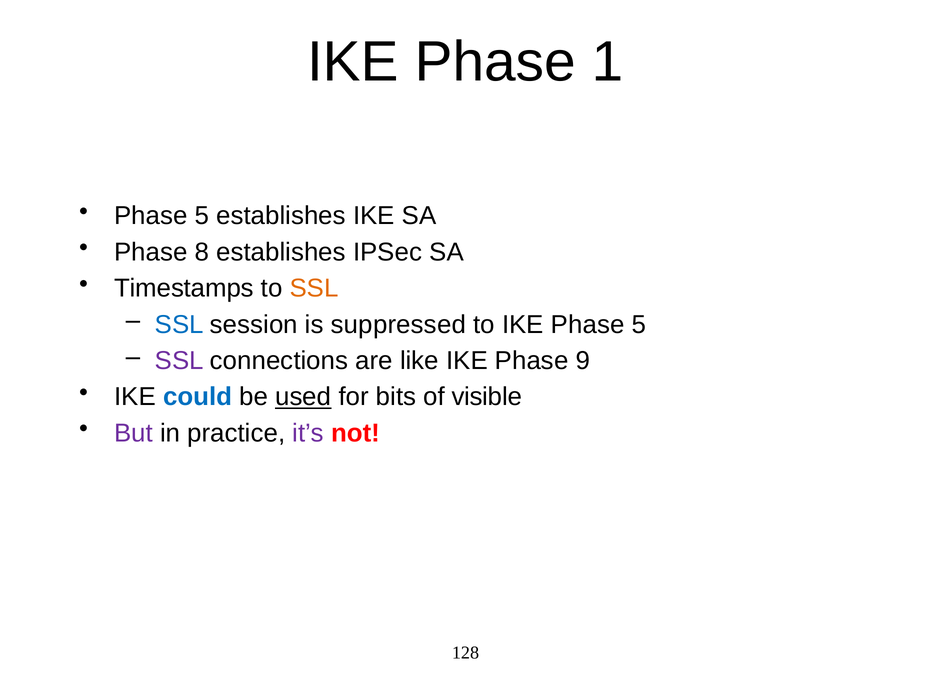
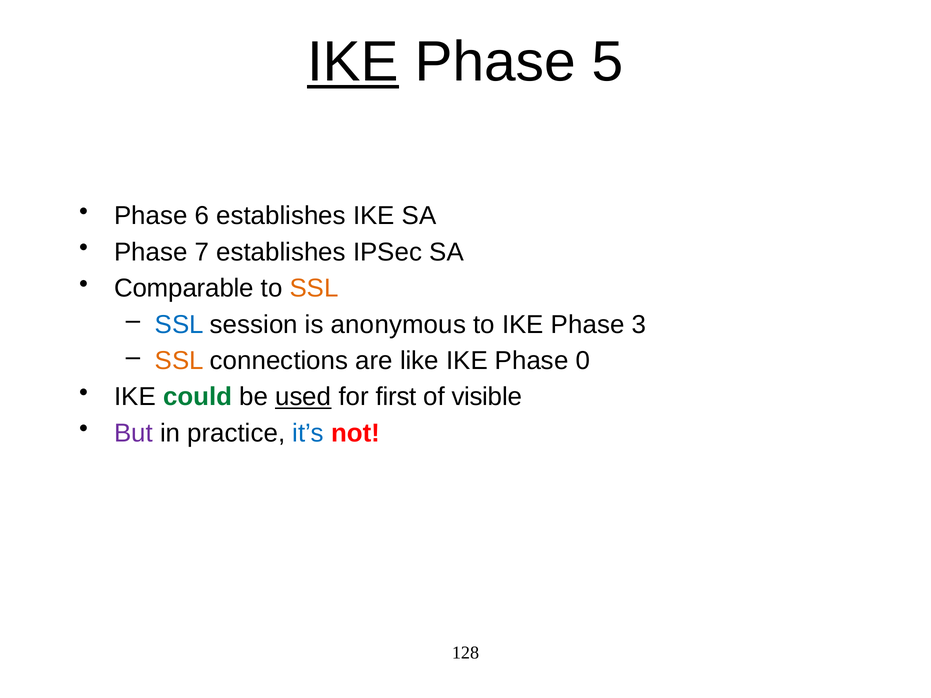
IKE underline: none -> present (353, 62)
1: 1 -> 5 (607, 62)
5: 5 -> 6 (202, 216)
8: 8 -> 7 (202, 252)
Timestamps: Timestamps -> Comparable (184, 288)
suppressed: suppressed -> anonymous (398, 325)
IKE Phase 5: 5 -> 3 (639, 325)
SSL colour: purple -> orange (179, 361)
9: 9 -> 0 (583, 361)
could colour: blue -> green (198, 397)
bits: bits -> first (396, 397)
it’s colour: purple -> blue (308, 433)
